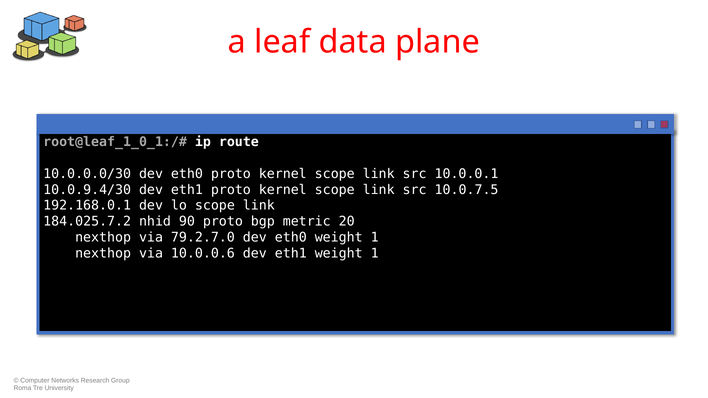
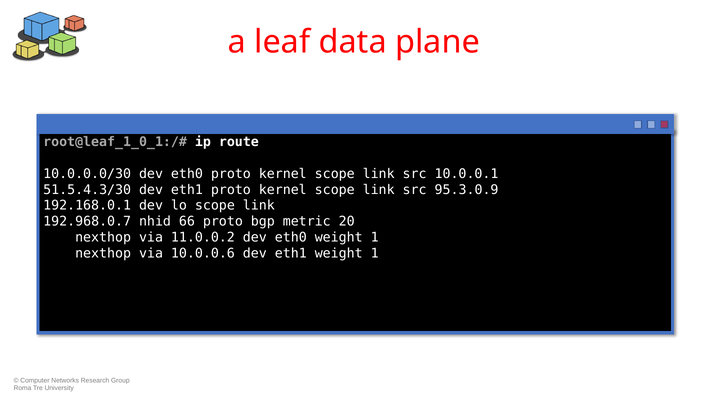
10.0.9.4/30: 10.0.9.4/30 -> 51.5.4.3/30 (87, 190)
10.0.7.5: 10.0.7.5 -> 95.3.0.9 (467, 190)
184.025.7.2: 184.025.7.2 -> 192.968.0.7 (87, 222)
90: 90 -> 66 (187, 222)
79.2.7.0: 79.2.7.0 -> 11.0.0.2 (203, 238)
